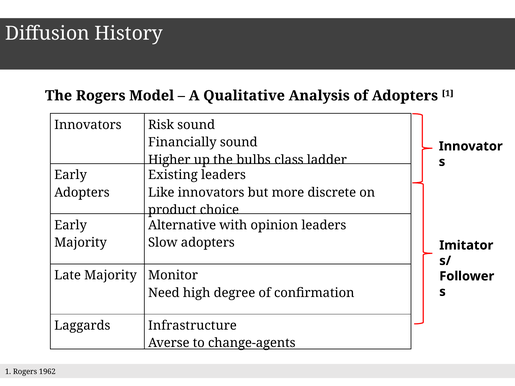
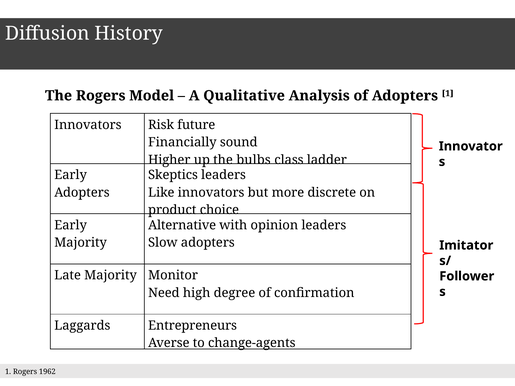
Risk sound: sound -> future (196, 125)
Existing: Existing -> Skeptics (173, 175)
Infrastructure: Infrastructure -> Entrepreneurs (193, 326)
